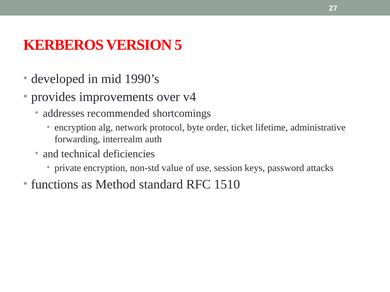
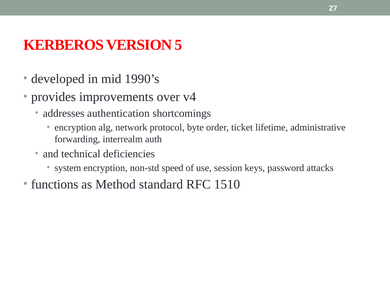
recommended: recommended -> authentication (118, 113)
private: private -> system (68, 168)
value: value -> speed (172, 168)
